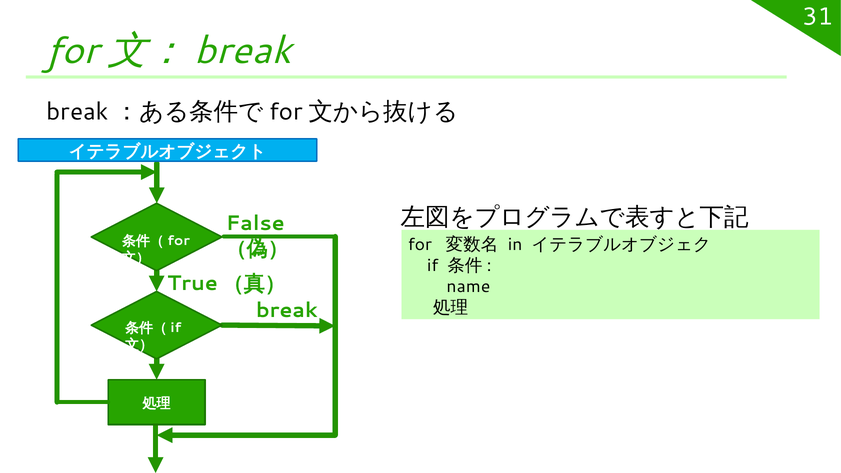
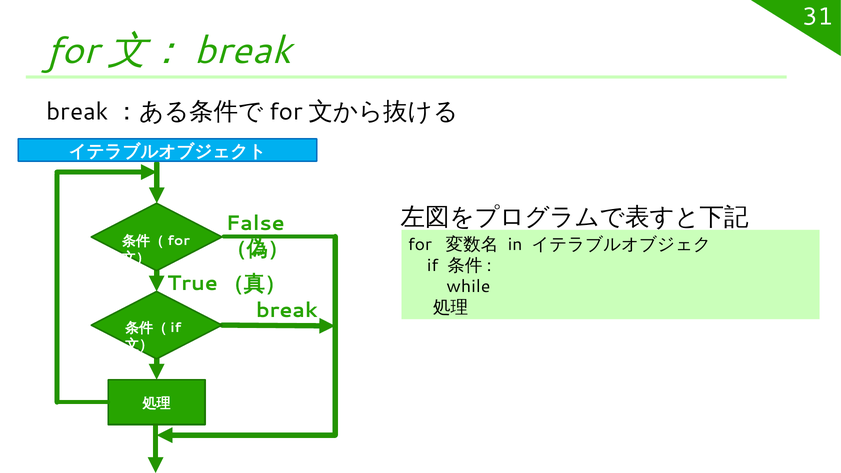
name: name -> while (468, 286)
